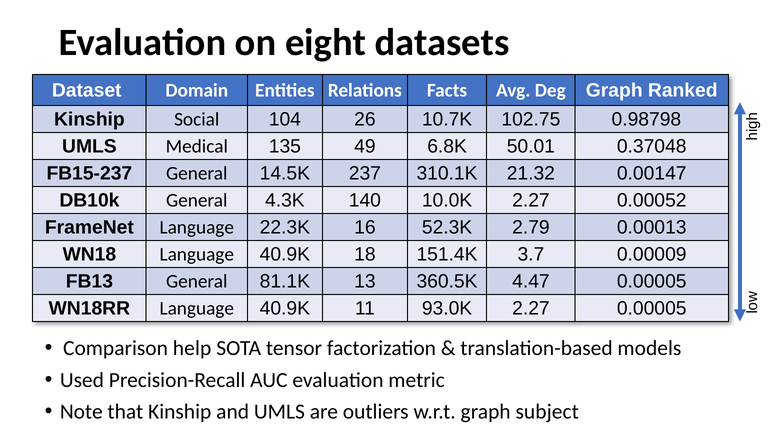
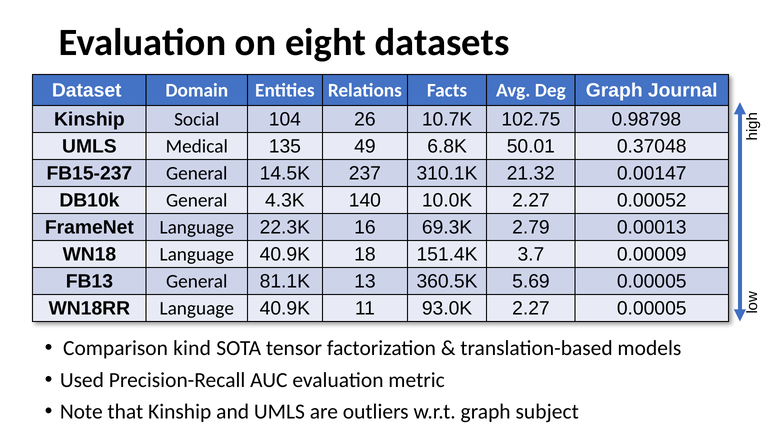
Ranked: Ranked -> Journal (683, 91)
52.3K: 52.3K -> 69.3K (447, 228)
4.47: 4.47 -> 5.69 (531, 282)
help: help -> kind (192, 348)
